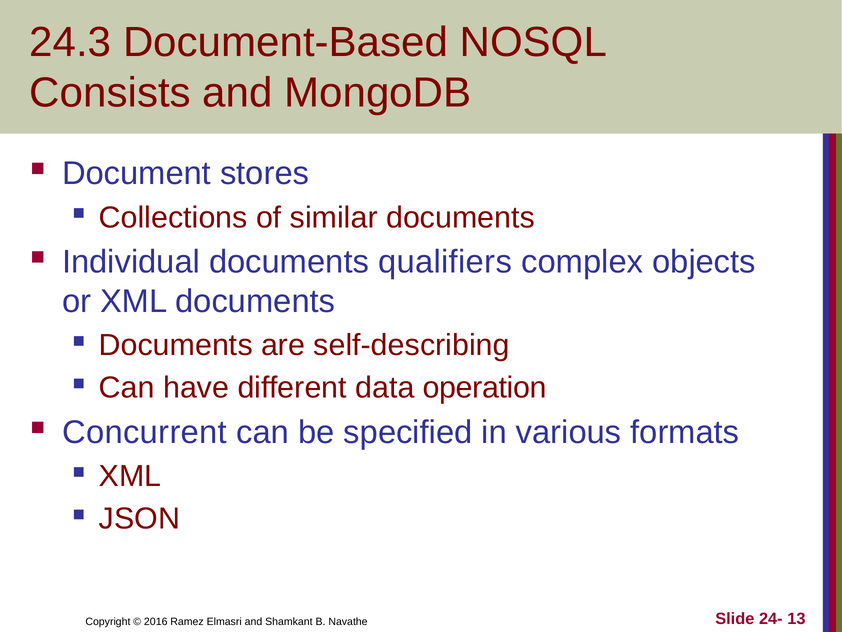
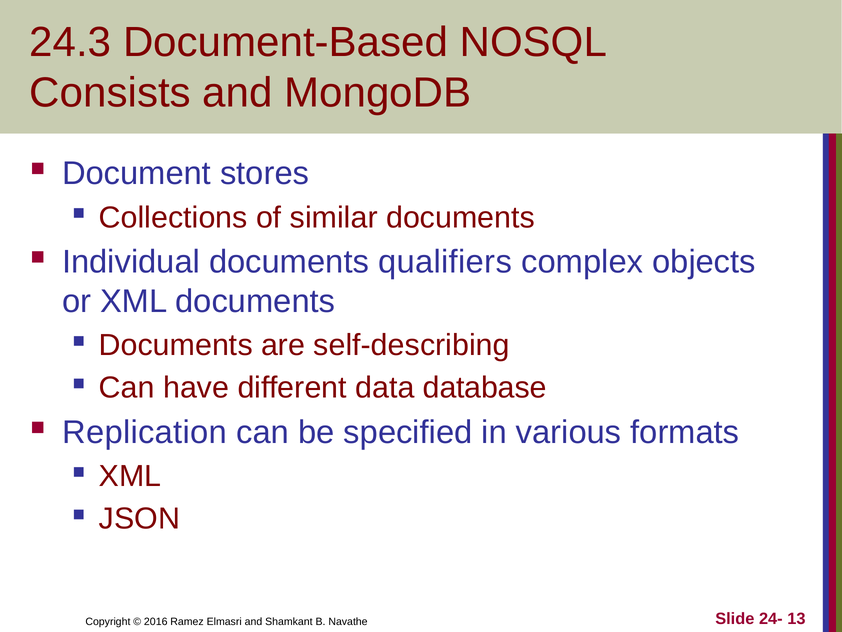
operation: operation -> database (485, 388)
Concurrent: Concurrent -> Replication (145, 432)
